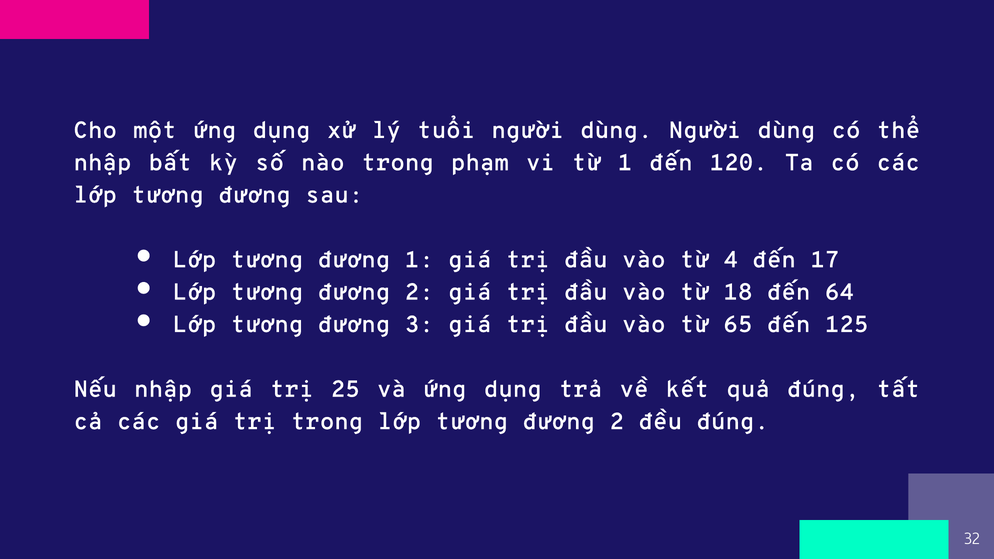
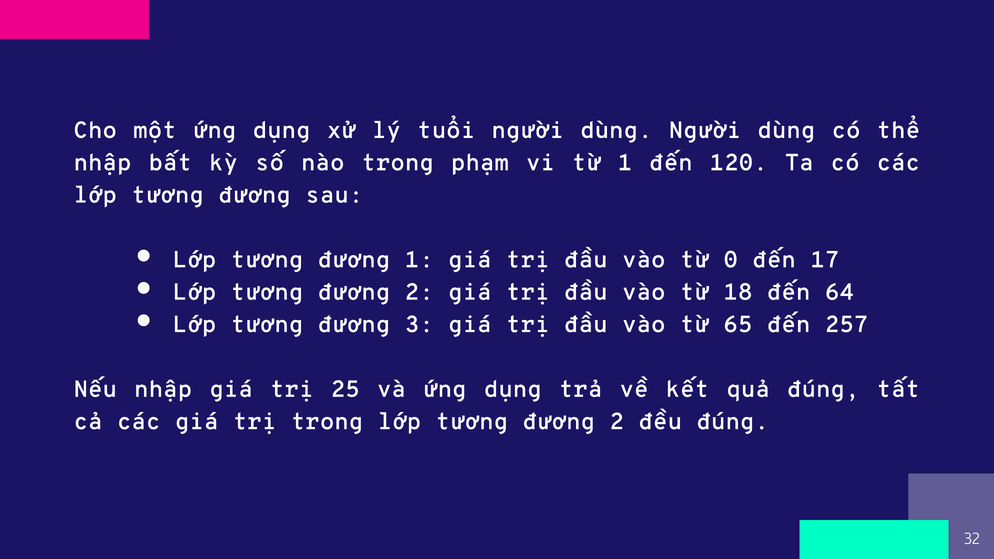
4: 4 -> 0 (731, 260)
125: 125 -> 257 (847, 324)
